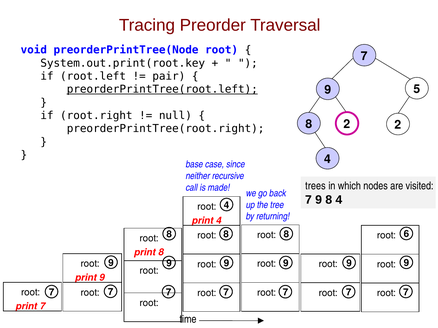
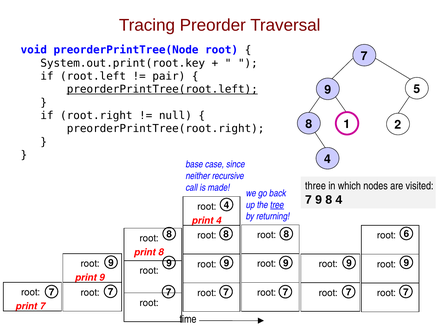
8 2: 2 -> 1 (347, 124)
trees: trees -> three (315, 186)
tree underline: none -> present (277, 205)
